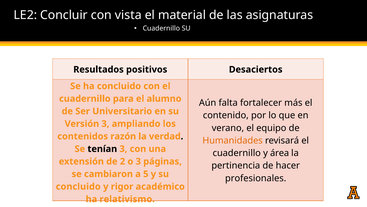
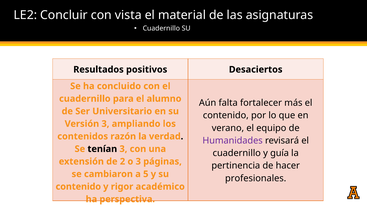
Humanidades colour: orange -> purple (233, 140)
área: área -> guía (280, 153)
concluido: concluido -> contenido (78, 186)
relativismo: relativismo -> perspectiva (127, 199)
